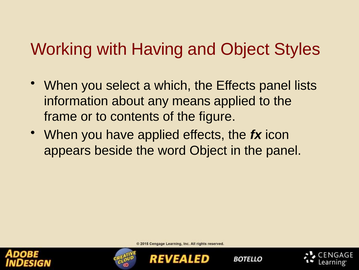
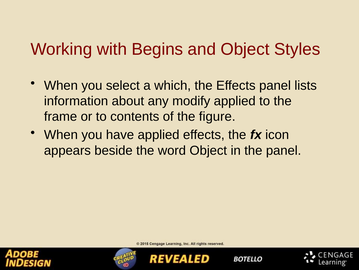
Having: Having -> Begins (157, 49)
means: means -> modify (191, 101)
